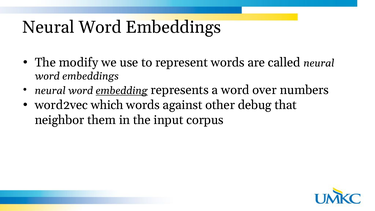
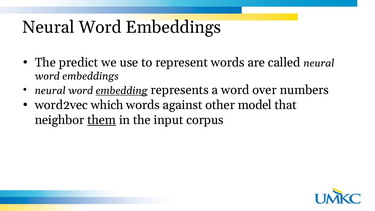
modify: modify -> predict (79, 63)
debug: debug -> model (255, 105)
them underline: none -> present (102, 120)
